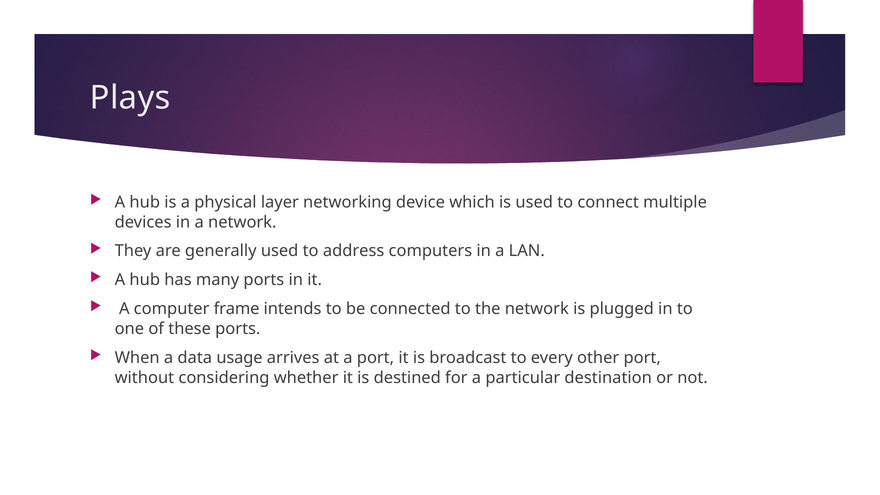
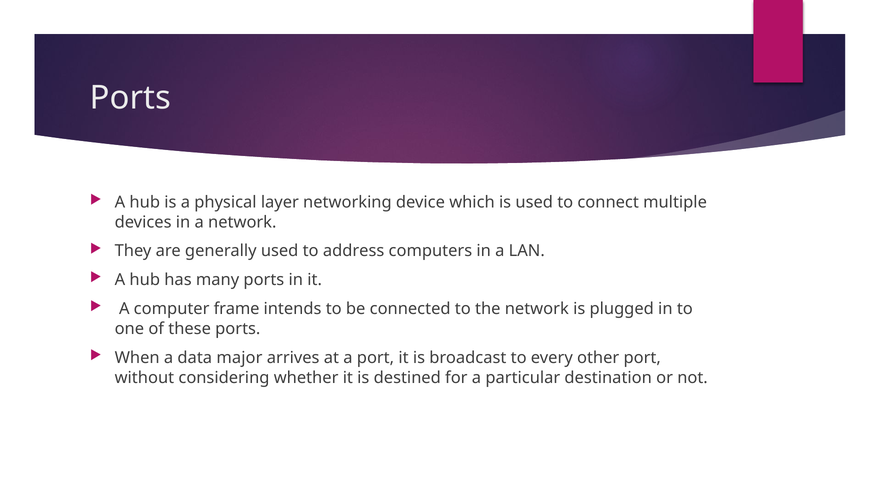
Plays: Plays -> Ports (130, 98)
usage: usage -> major (239, 358)
